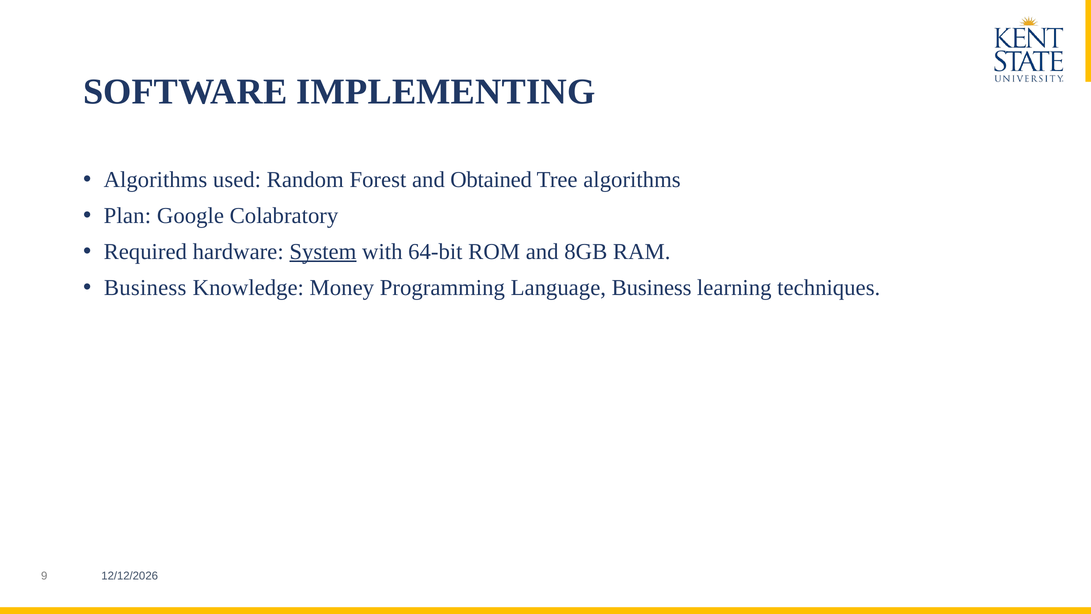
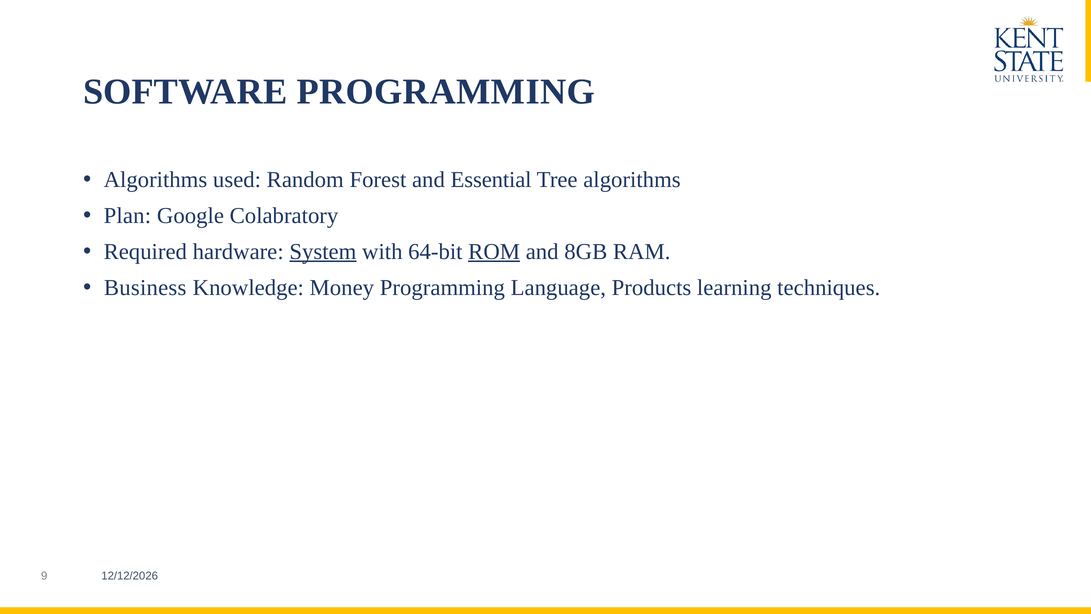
SOFTWARE IMPLEMENTING: IMPLEMENTING -> PROGRAMMING (446, 92)
Obtained: Obtained -> Essential (491, 180)
ROM underline: none -> present (494, 251)
Language Business: Business -> Products (651, 287)
